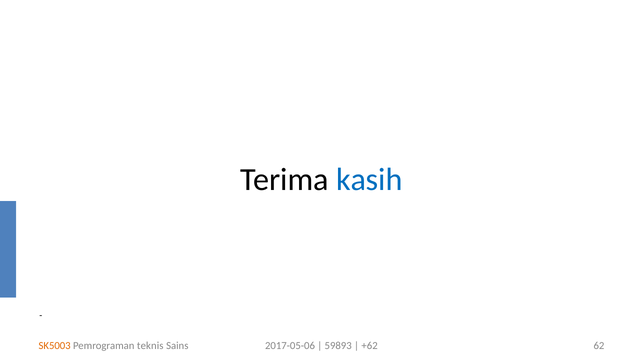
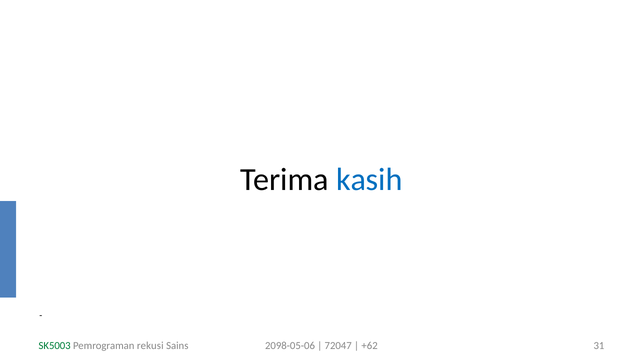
SK5003 colour: orange -> green (55, 346)
teknis: teknis -> rekusi (150, 346)
2017-05-06: 2017-05-06 -> 2098-05-06 (290, 346)
59893: 59893 -> 72047 (338, 346)
62: 62 -> 31 (599, 345)
